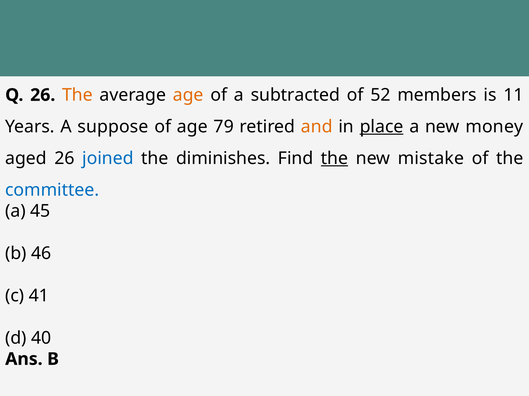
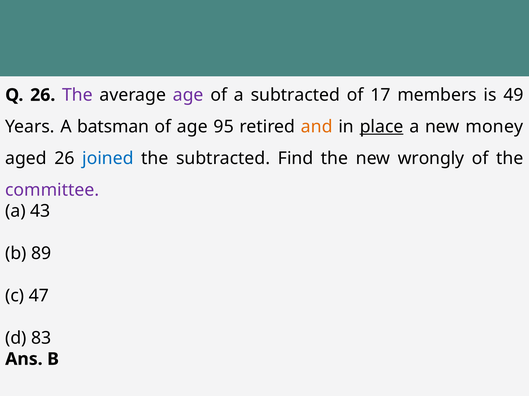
The colour: orange -> purple (77, 95)
age colour: orange -> purple (188, 95)
52: 52 -> 17 (380, 95)
11: 11 -> 49 (513, 95)
suppose: suppose -> batsman (113, 127)
79: 79 -> 95 (224, 127)
the diminishes: diminishes -> subtracted (223, 159)
the underline: present -> none (335, 159)
mistake: mistake -> wrongly (431, 159)
committee colour: blue -> purple (52, 190)
45: 45 -> 43 (40, 212)
46: 46 -> 89 (41, 254)
41: 41 -> 47 (39, 296)
40: 40 -> 83 (41, 339)
